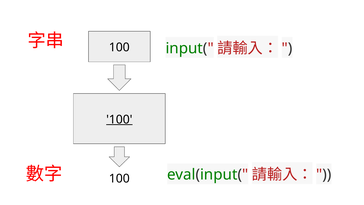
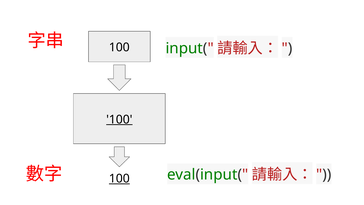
100 underline: none -> present (119, 178)
